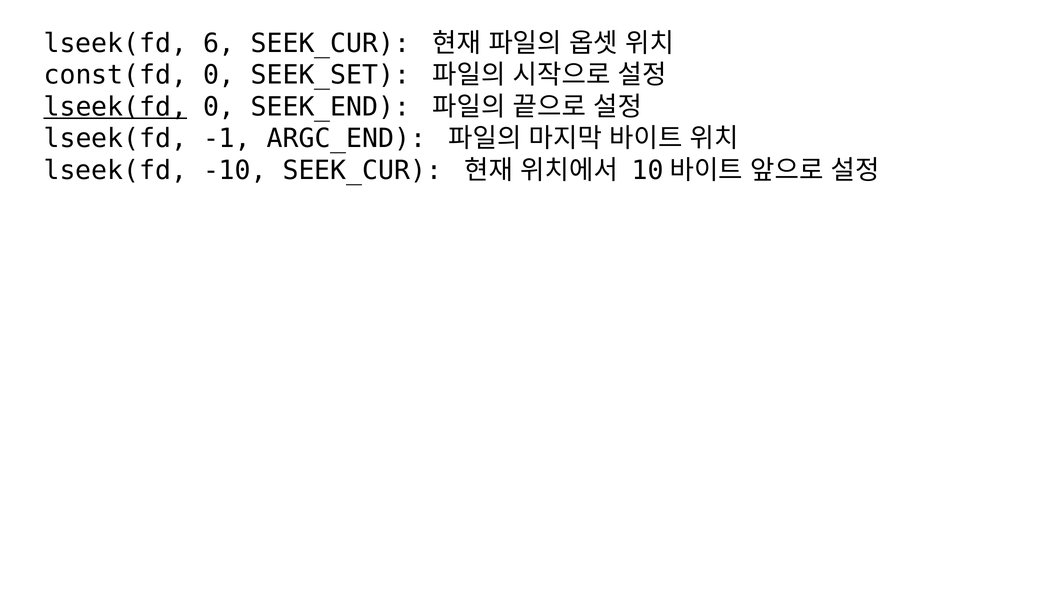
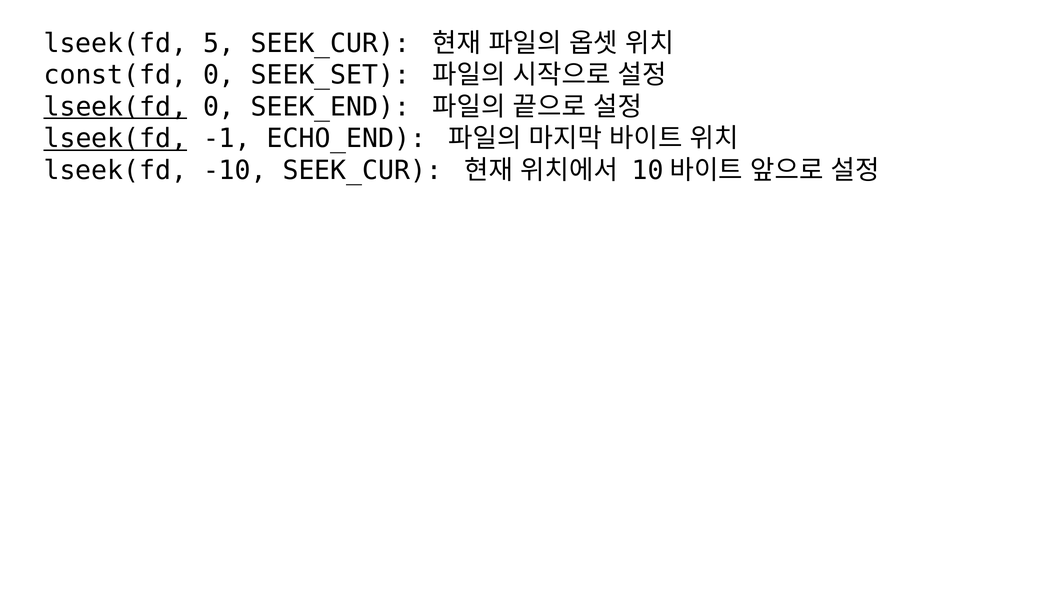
6: 6 -> 5 (219, 43)
lseek(fd underline: none -> present (115, 139)
ARGC_END: ARGC_END -> ECHO_END (346, 139)
